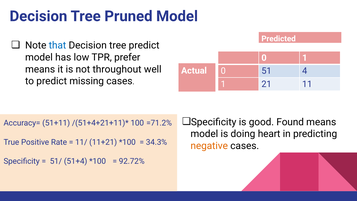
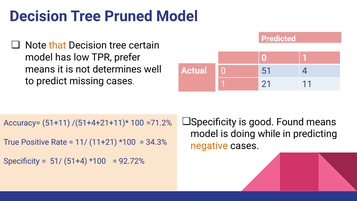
that colour: blue -> orange (57, 45)
tree predict: predict -> certain (144, 45)
throughout: throughout -> determines (117, 69)
heart: heart -> while (269, 134)
